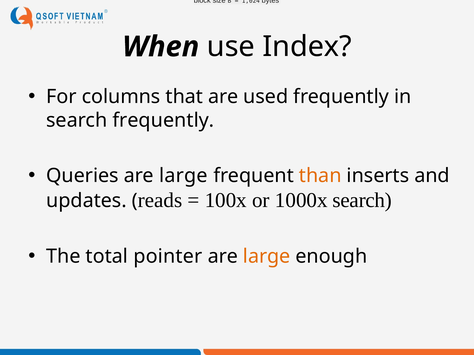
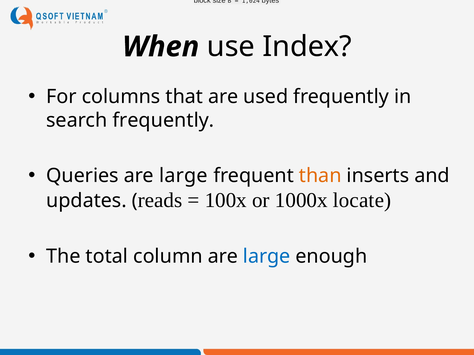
1000x search: search -> locate (362, 201)
pointer: pointer -> column (168, 257)
large colour: orange -> blue (267, 257)
